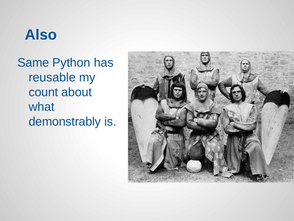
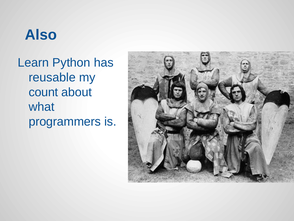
Same: Same -> Learn (33, 63)
demonstrably: demonstrably -> programmers (65, 121)
